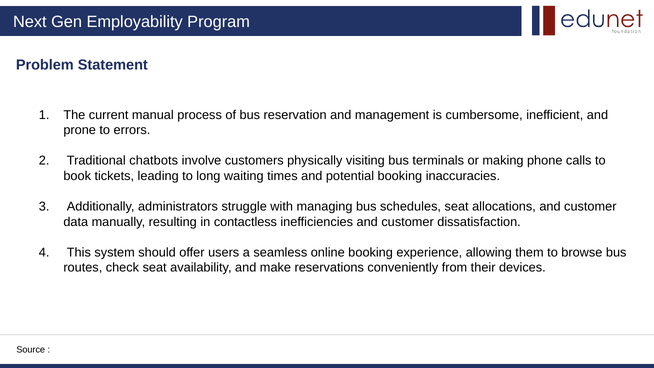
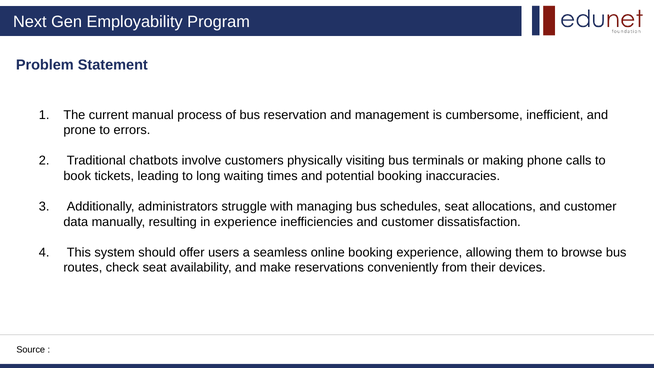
in contactless: contactless -> experience (245, 222)
